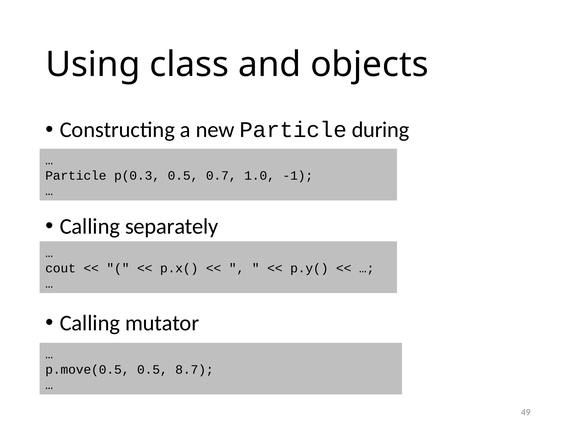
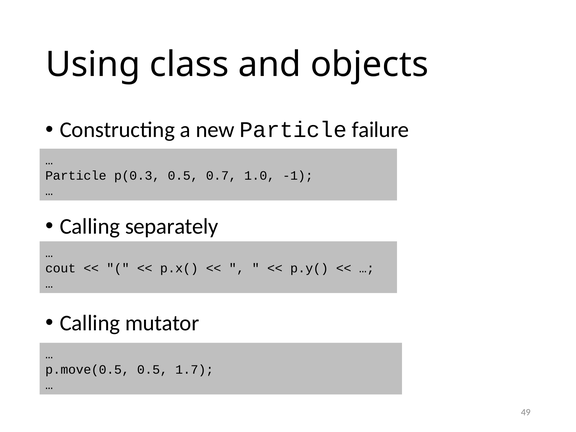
during: during -> failure (380, 130)
8.7: 8.7 -> 1.7 (194, 370)
